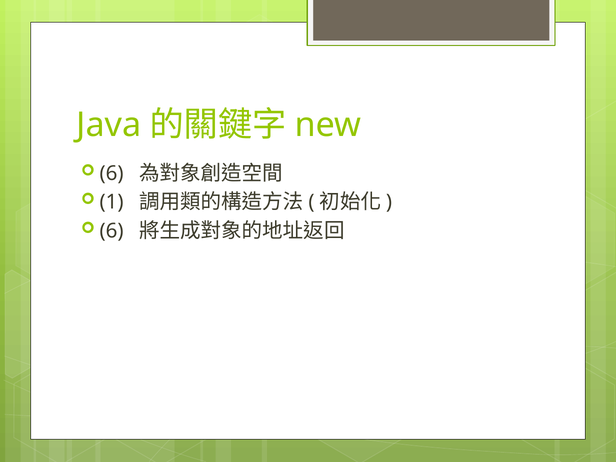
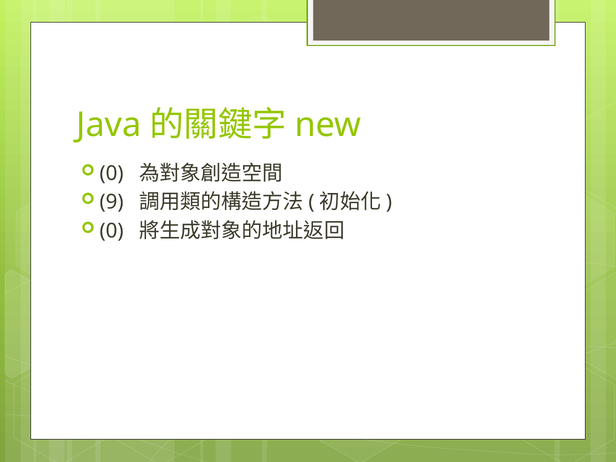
6: 6 -> 0 (112, 173)
1: 1 -> 9 (112, 202)
6: 6 -> 0 (112, 231)
